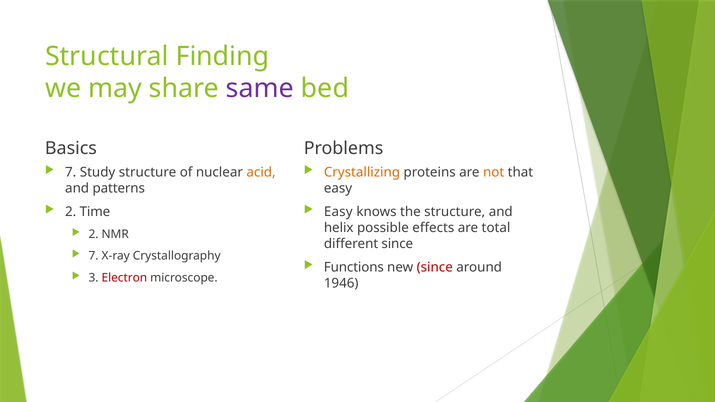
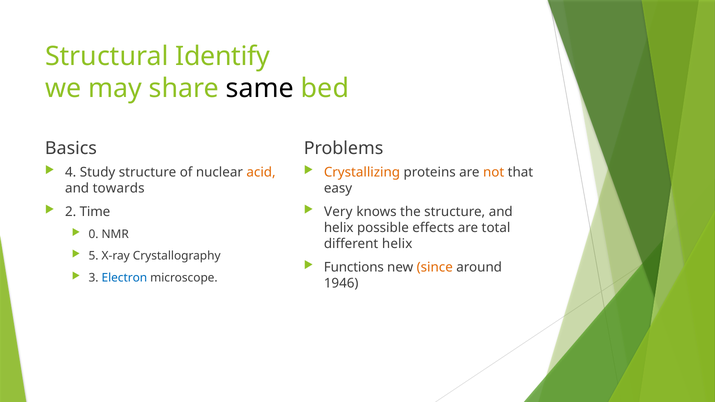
Finding: Finding -> Identify (223, 56)
same colour: purple -> black (260, 89)
7: 7 -> 4 (71, 172)
patterns: patterns -> towards (119, 188)
Easy: Easy -> Very (338, 212)
2: 2 -> 0 (94, 234)
different since: since -> helix (397, 244)
7: 7 -> 5 (94, 256)
since colour: red -> orange (435, 268)
Electron colour: red -> blue (124, 278)
